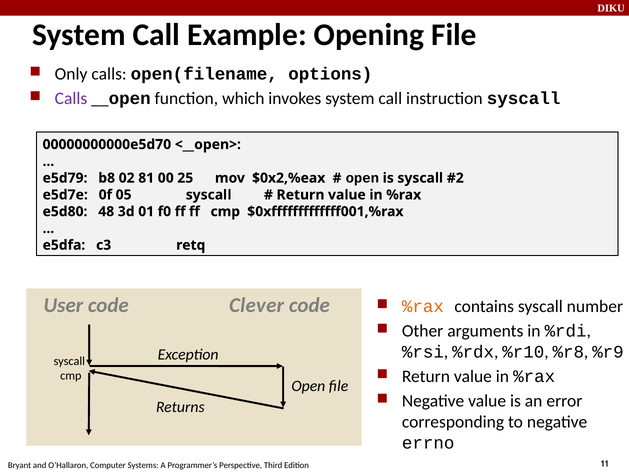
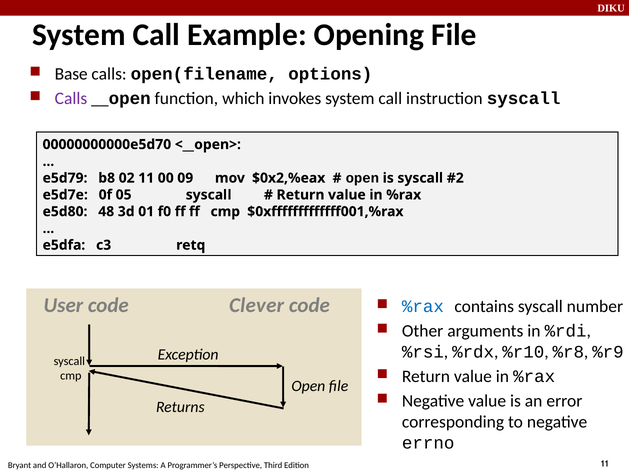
Only: Only -> Base (71, 74)
02 81: 81 -> 11 (146, 178)
25: 25 -> 09 (185, 178)
%rax colour: orange -> blue (423, 307)
